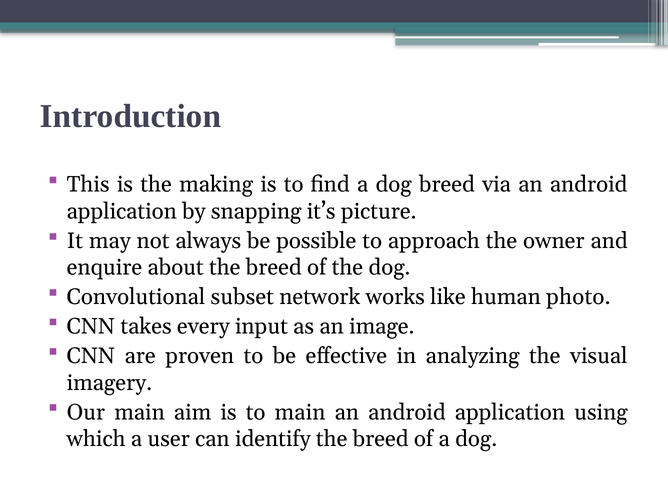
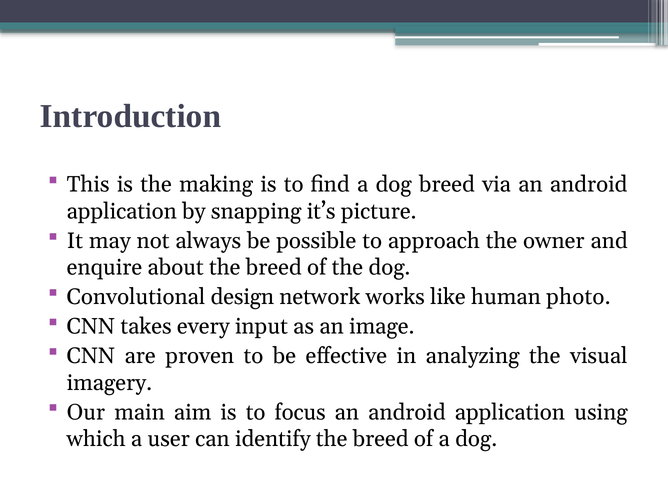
subset: subset -> design (242, 297)
to main: main -> focus (300, 412)
